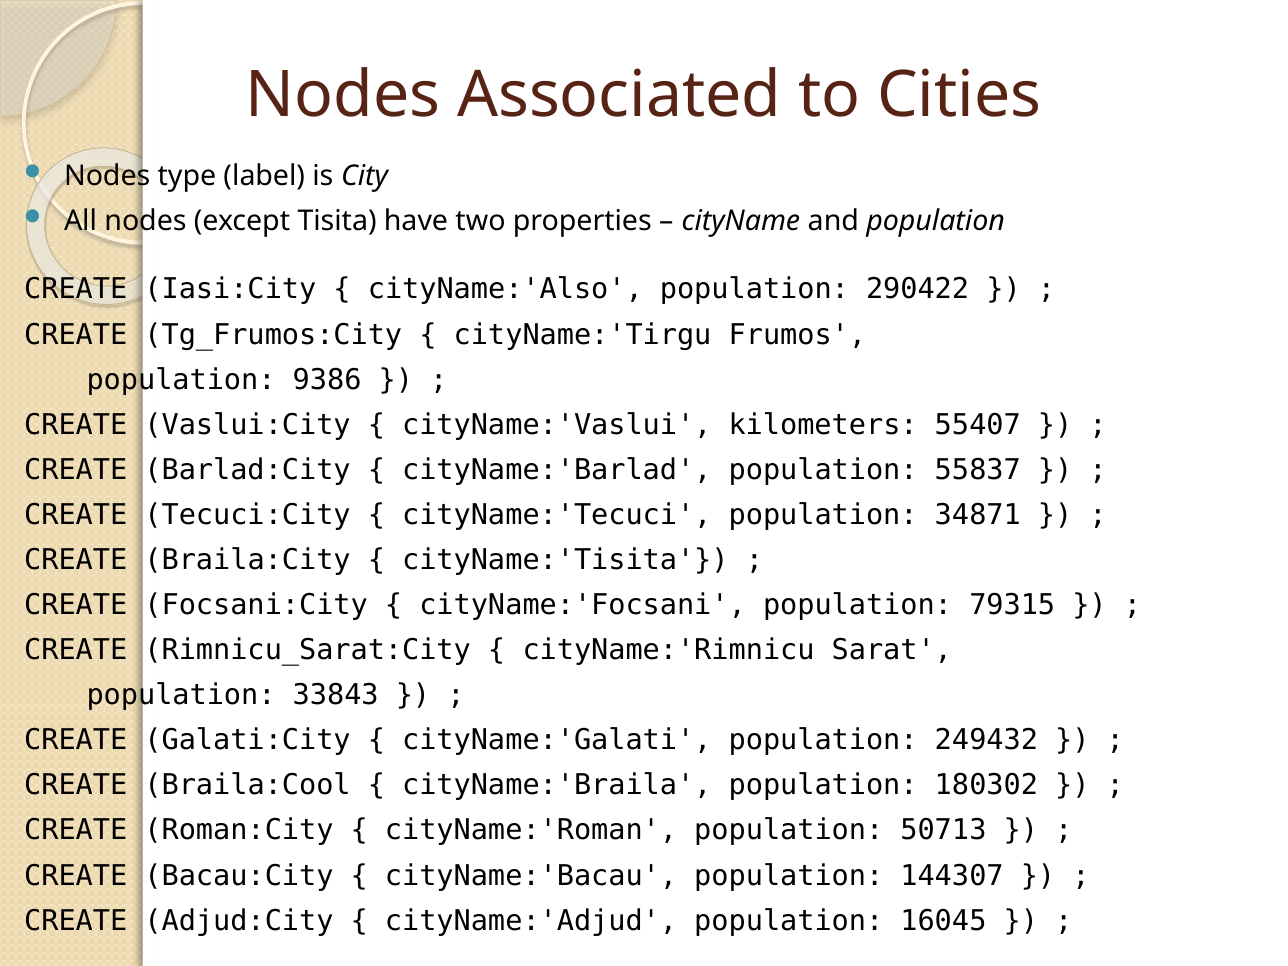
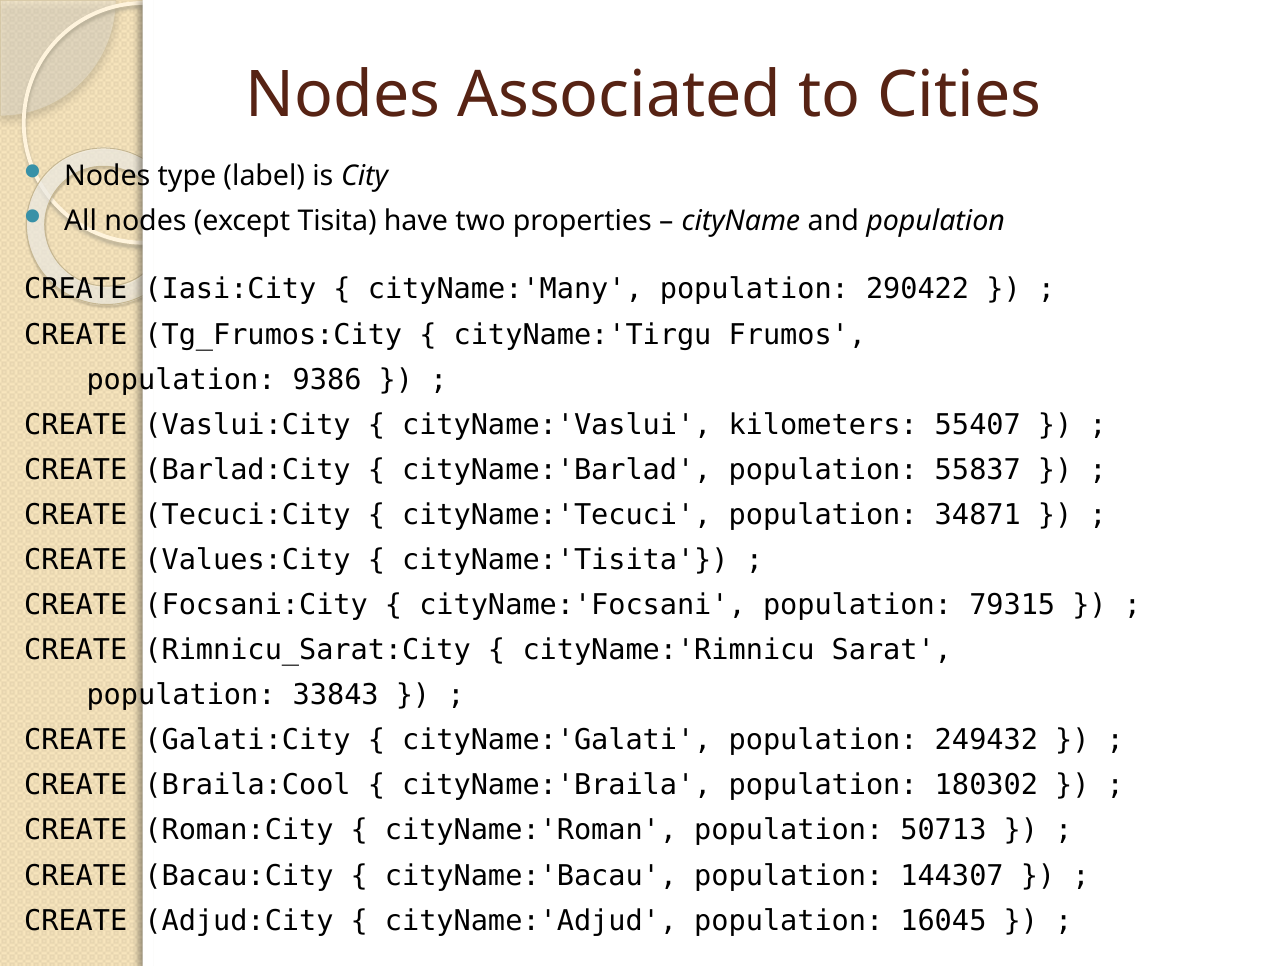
cityName:'Also: cityName:'Also -> cityName:'Many (505, 290)
Braila:City: Braila:City -> Values:City (248, 560)
